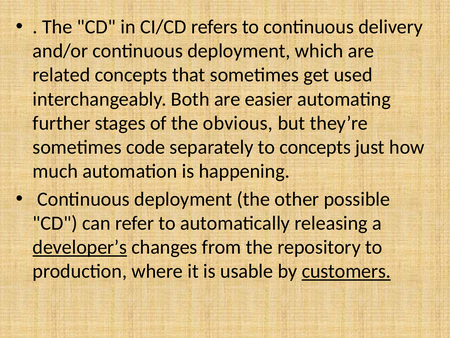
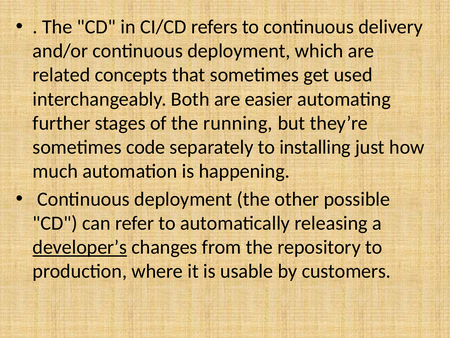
obvious: obvious -> running (238, 123)
to concepts: concepts -> installing (315, 147)
customers underline: present -> none (346, 271)
